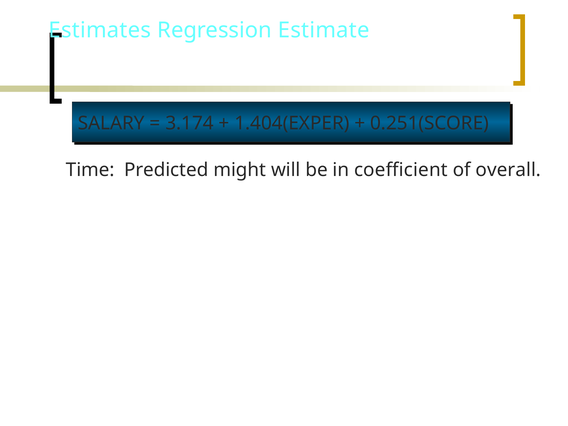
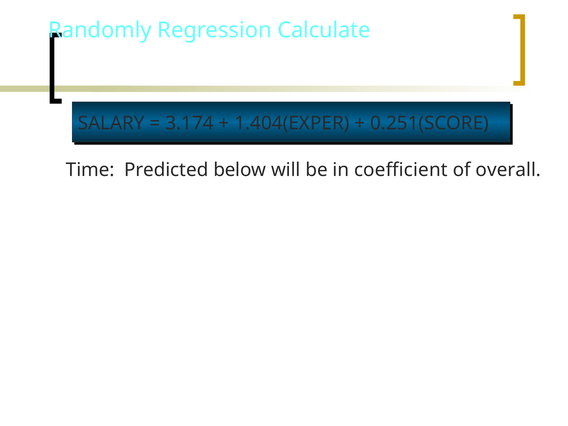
Estimates: Estimates -> Randomly (100, 30)
Estimate: Estimate -> Calculate (324, 30)
might: might -> below (240, 170)
